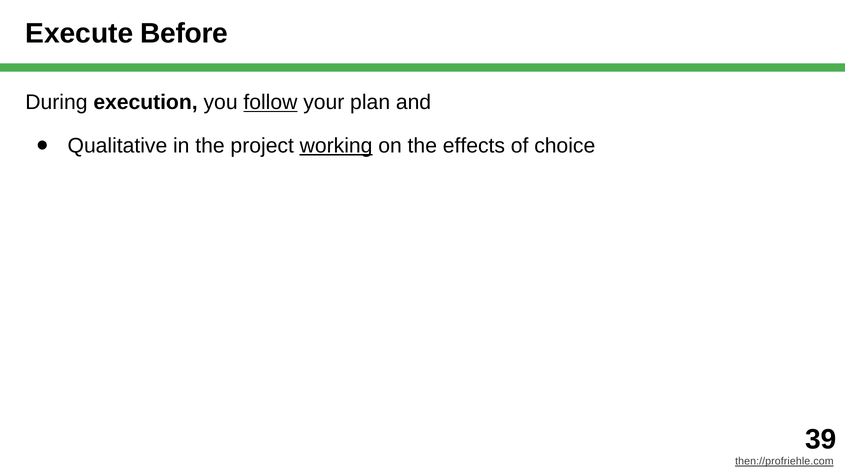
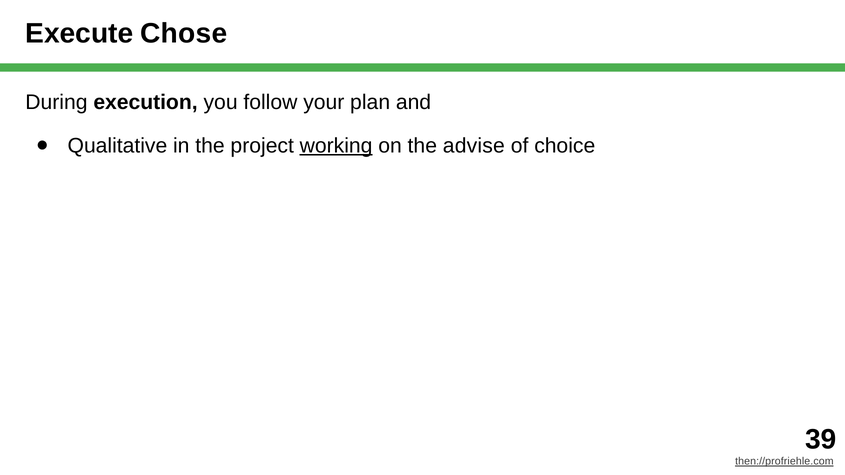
Before: Before -> Chose (184, 34)
follow underline: present -> none (270, 102)
effects: effects -> advise (474, 146)
